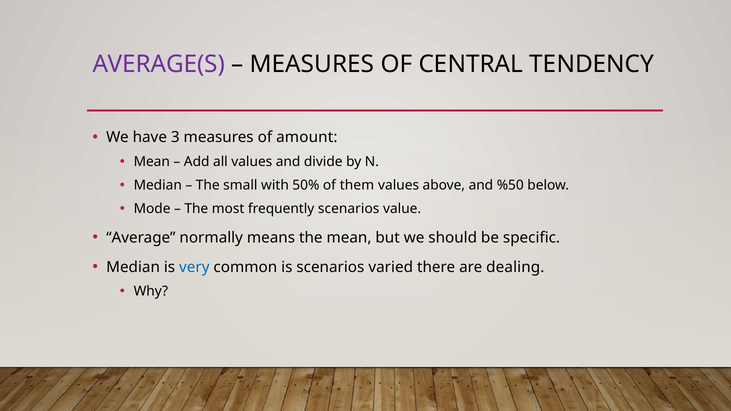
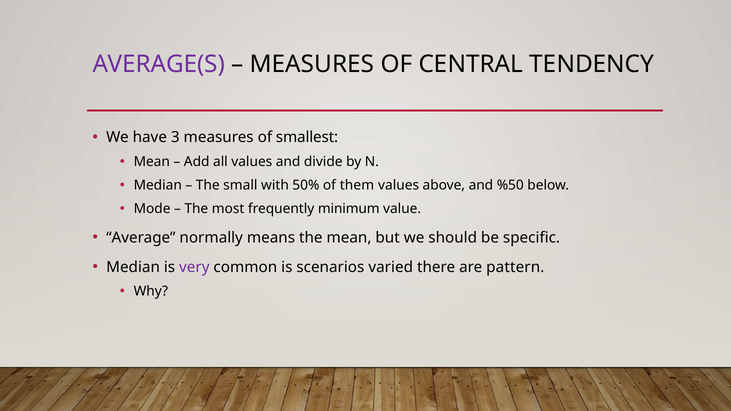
amount: amount -> smallest (307, 137)
frequently scenarios: scenarios -> minimum (349, 209)
very colour: blue -> purple (194, 267)
dealing: dealing -> pattern (515, 267)
